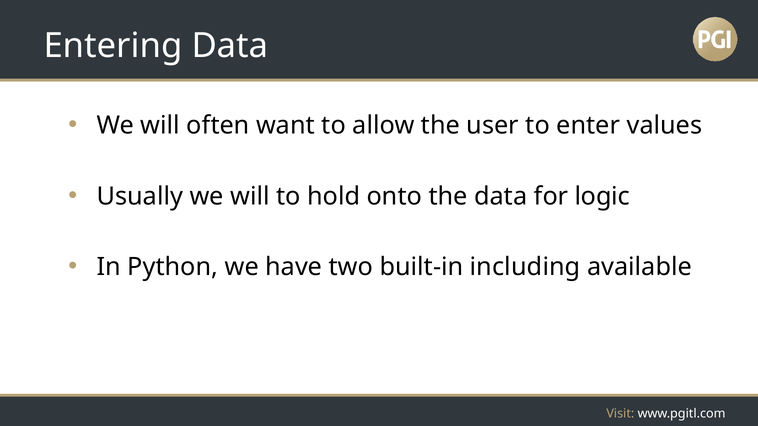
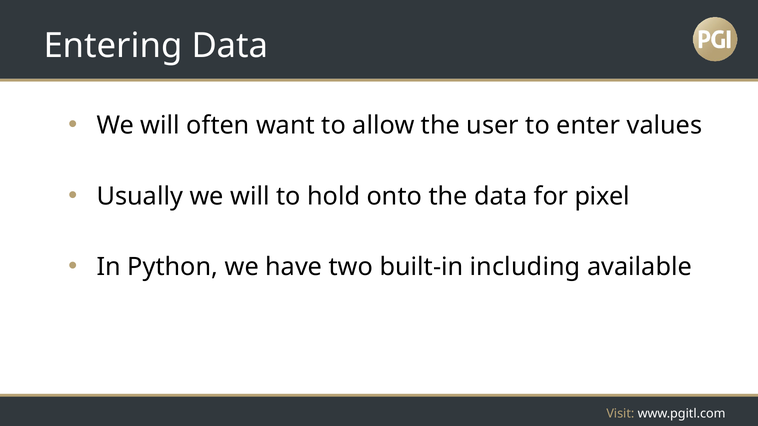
logic: logic -> pixel (602, 196)
